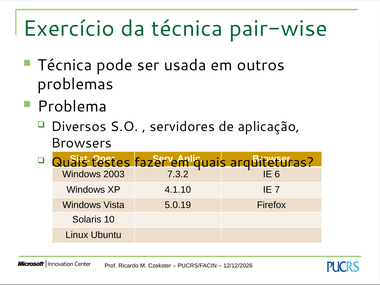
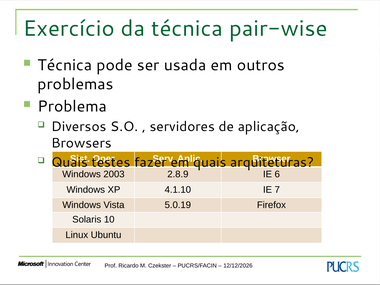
7.3.2: 7.3.2 -> 2.8.9 (178, 174)
